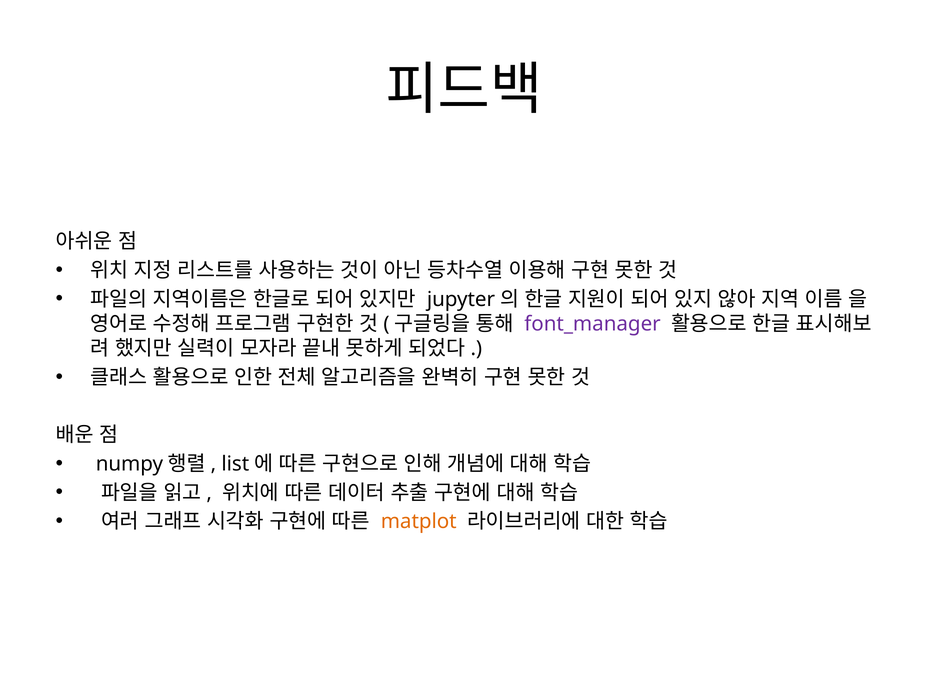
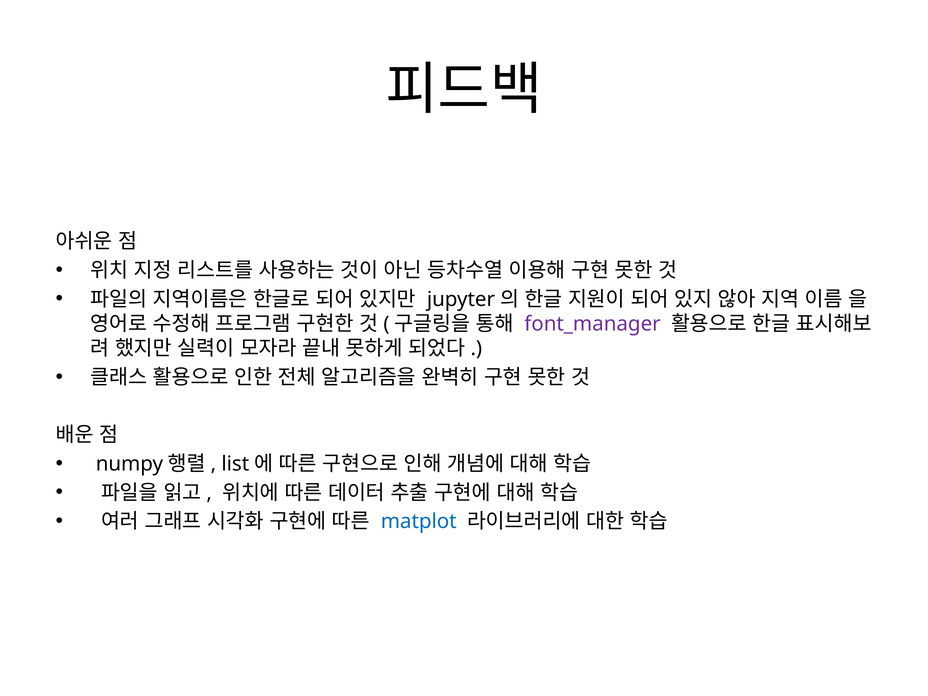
matplot colour: orange -> blue (419, 522)
